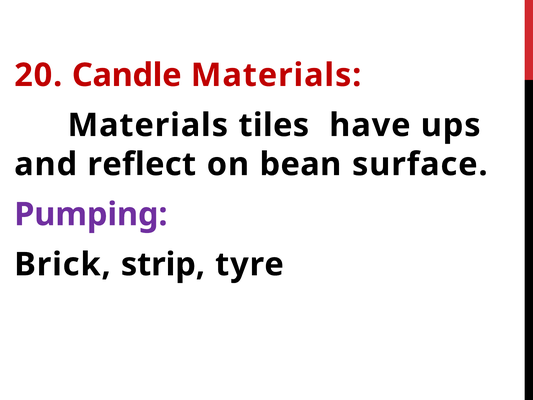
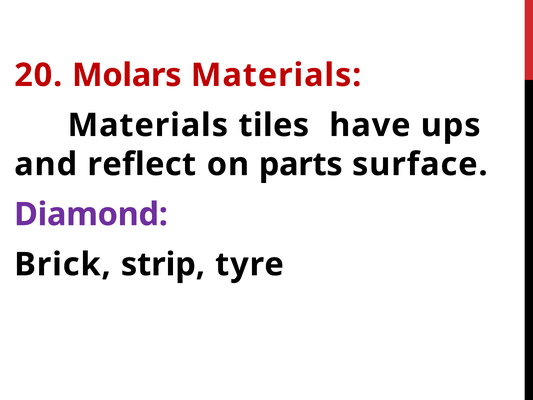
Candle: Candle -> Molars (127, 75)
bean: bean -> parts (301, 164)
Pumping: Pumping -> Diamond (91, 214)
